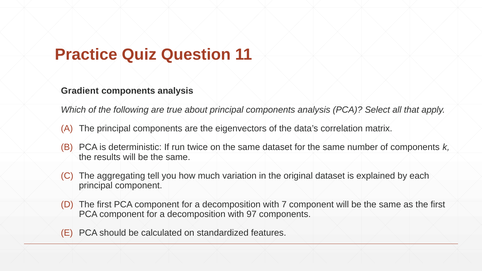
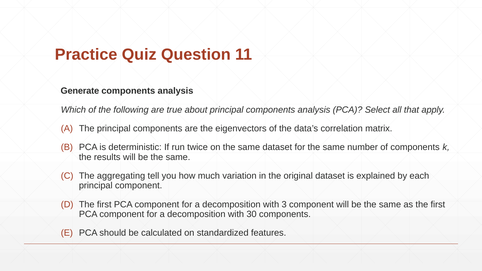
Gradient: Gradient -> Generate (80, 91)
7: 7 -> 3 (284, 205)
97: 97 -> 30 (252, 214)
